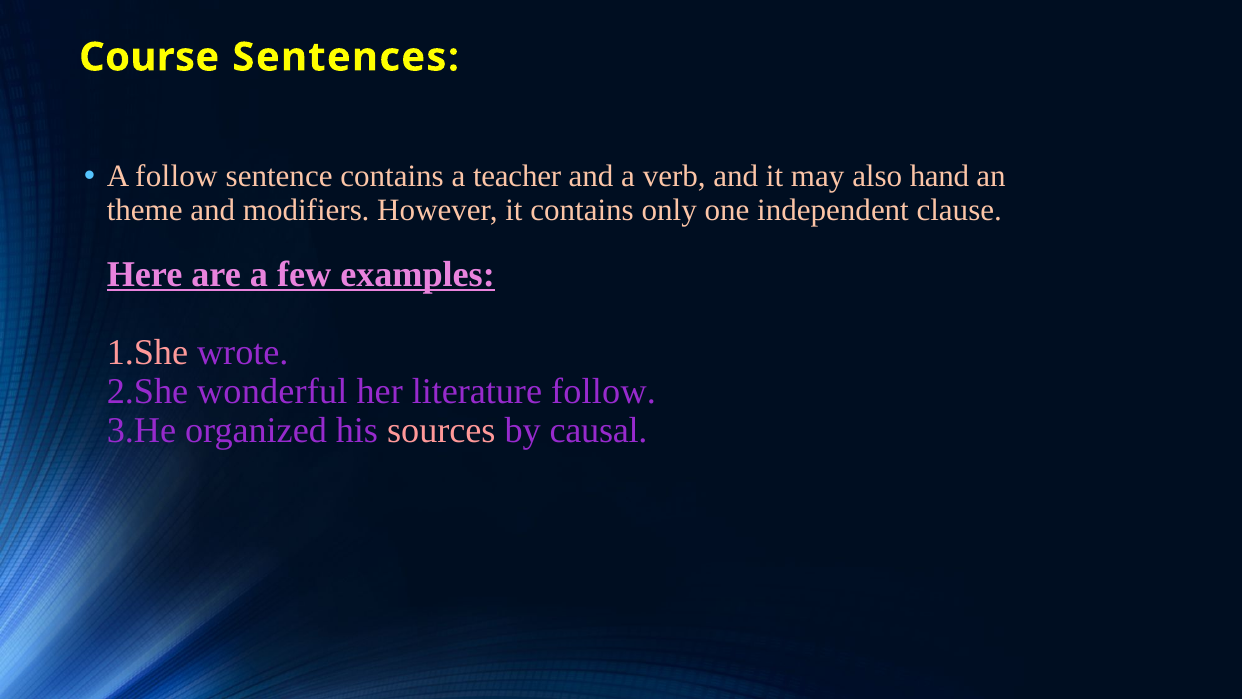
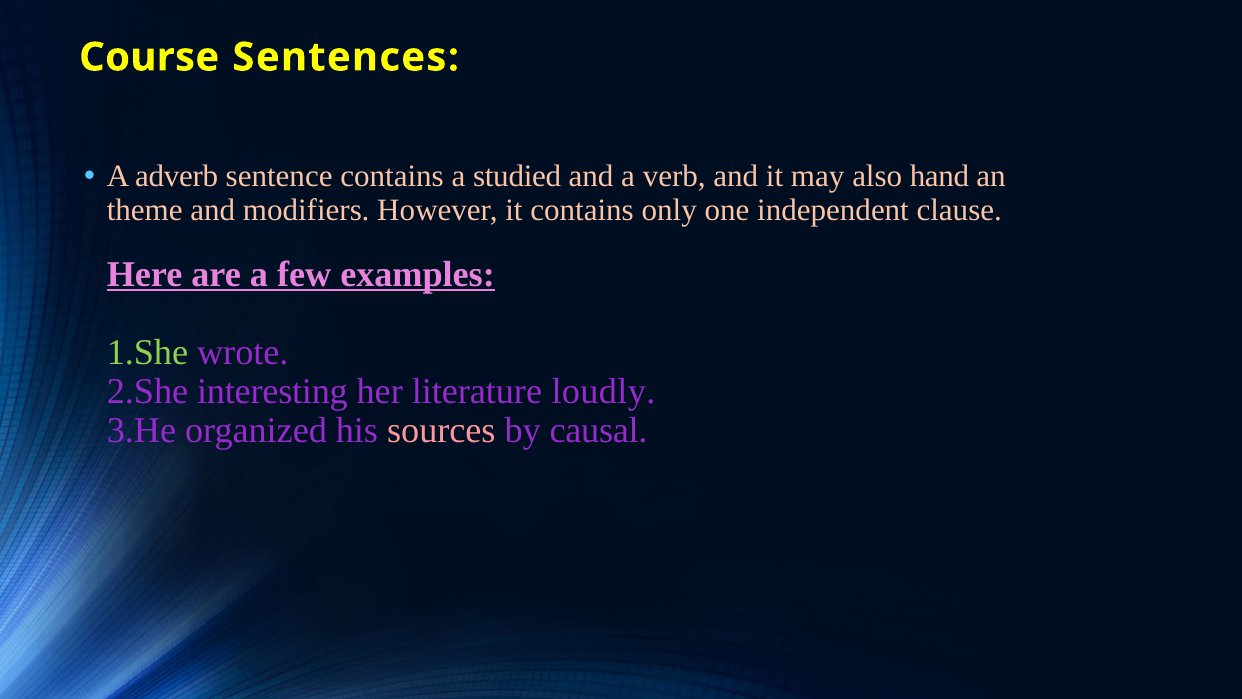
A follow: follow -> adverb (177, 177)
teacher: teacher -> studied (517, 177)
1.She colour: pink -> light green (147, 353)
wonderful: wonderful -> interesting (272, 392)
literature follow: follow -> loudly (603, 392)
